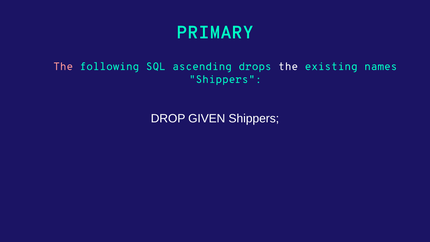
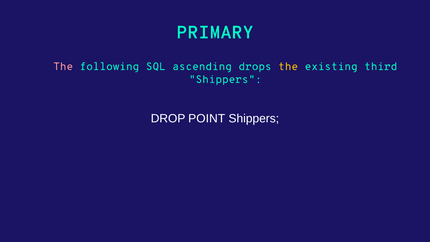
the colour: white -> yellow (288, 66)
names: names -> third (381, 66)
GIVEN: GIVEN -> POINT (207, 118)
